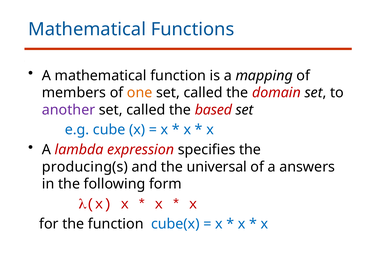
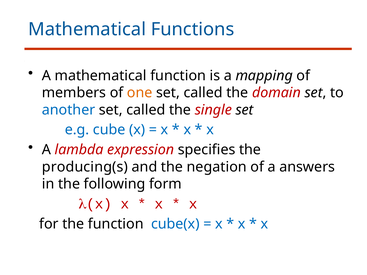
another colour: purple -> blue (69, 110)
based: based -> single (213, 110)
universal: universal -> negation (217, 167)
